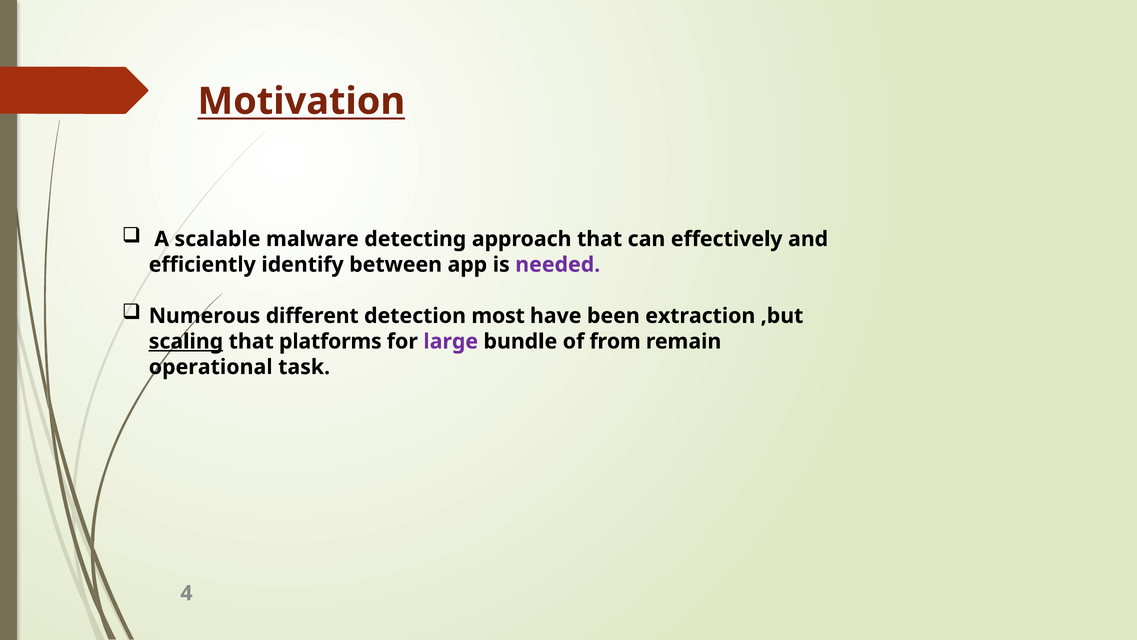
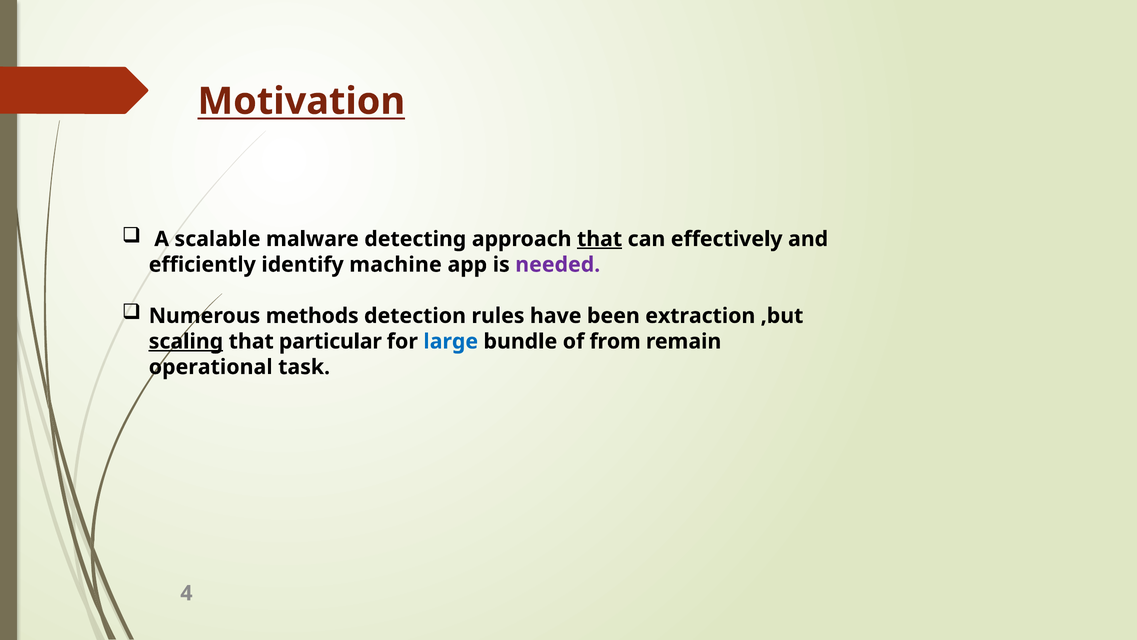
that underline: none -> present (600, 239)
between: between -> machine (395, 264)
different: different -> methods (312, 316)
most: most -> rules (498, 316)
platforms: platforms -> particular (330, 341)
large colour: purple -> blue (451, 341)
